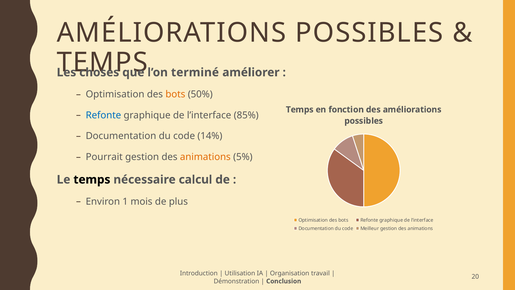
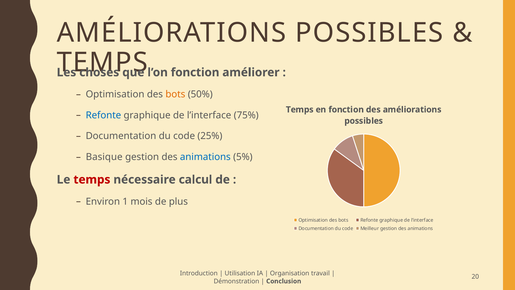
l’on terminé: terminé -> fonction (195, 72)
85%: 85% -> 75% (246, 115)
14%: 14% -> 25% (210, 136)
Pourrait: Pourrait -> Basique (104, 157)
animations colour: orange -> blue (205, 157)
temps colour: black -> red (92, 179)
